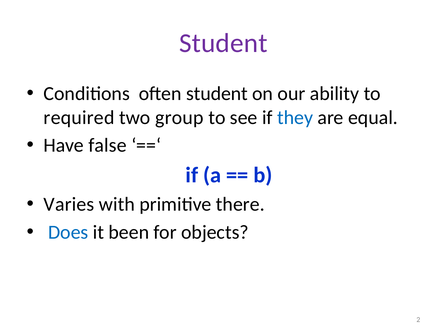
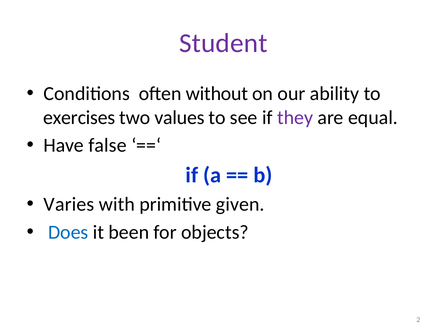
often student: student -> without (217, 94)
required: required -> exercises (79, 118)
group: group -> values (180, 118)
they colour: blue -> purple (295, 118)
there: there -> given (240, 205)
